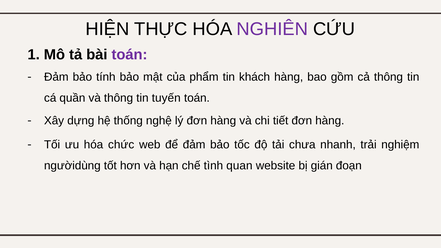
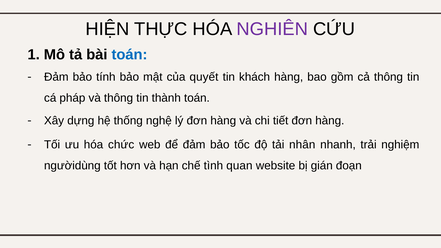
toán colour: purple -> blue (129, 55)
phẩm: phẩm -> quyết (204, 77)
quần: quần -> pháp (72, 98)
tuyến: tuyến -> thành (166, 98)
chưa: chưa -> nhân (302, 145)
